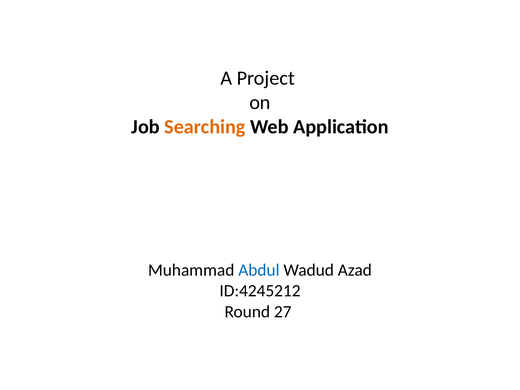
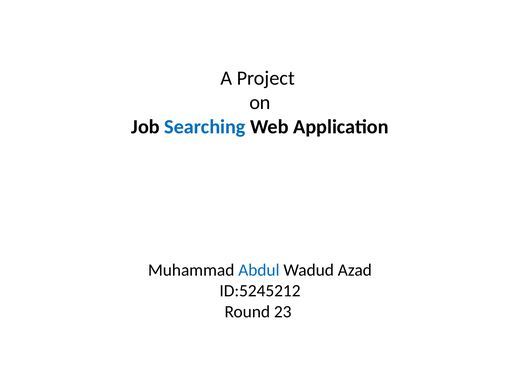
Searching colour: orange -> blue (205, 127)
ID:4245212: ID:4245212 -> ID:5245212 (260, 291)
27: 27 -> 23 (283, 312)
